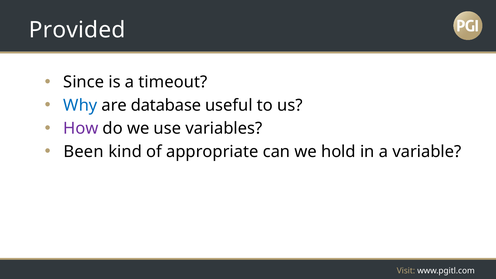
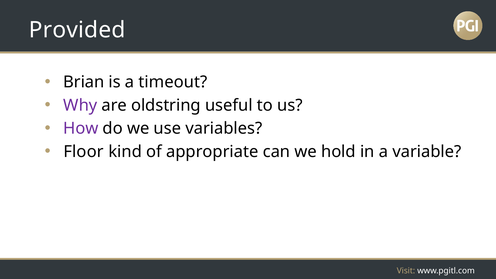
Since: Since -> Brian (84, 82)
Why colour: blue -> purple (80, 105)
database: database -> oldstring (166, 105)
Been: Been -> Floor (84, 152)
